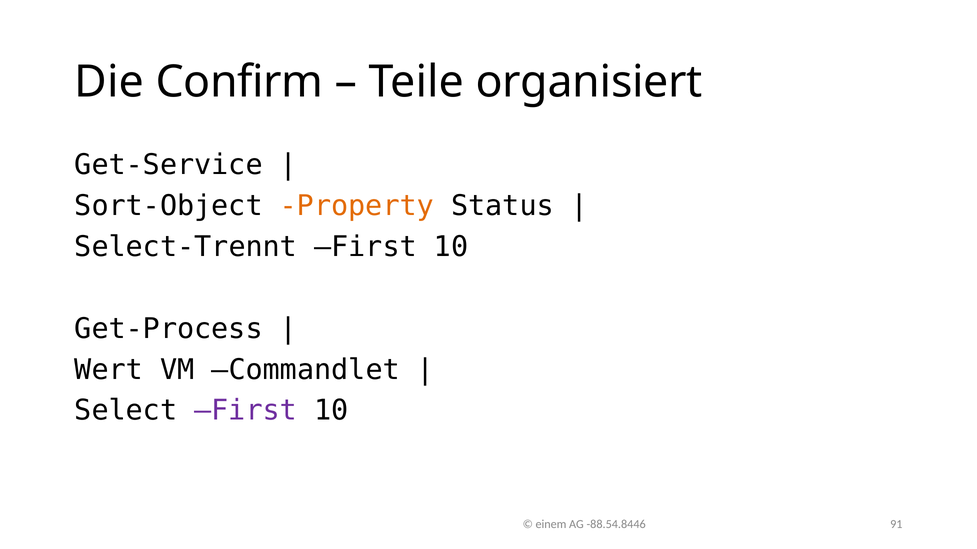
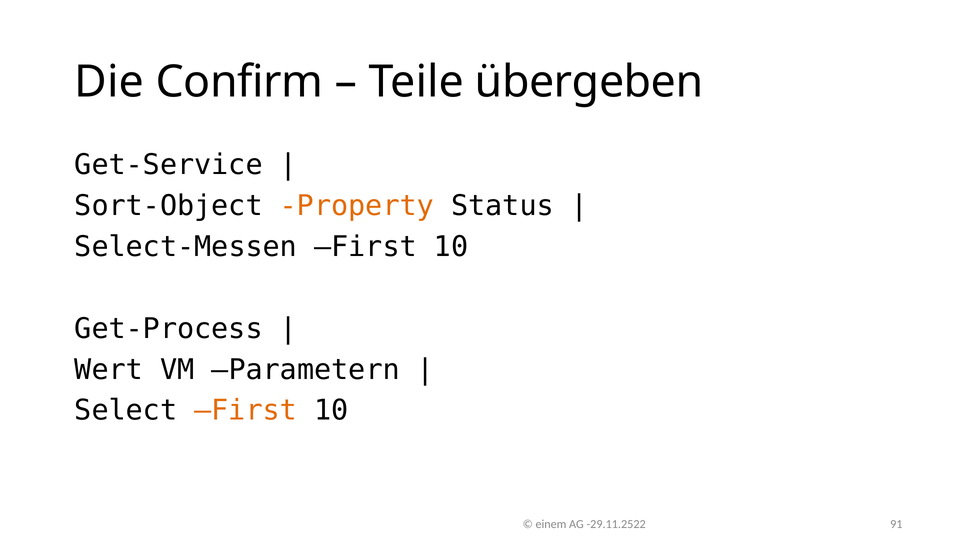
organisiert: organisiert -> übergeben (589, 82)
Select-Trennt: Select-Trennt -> Select-Messen (186, 247)
Commandlet: Commandlet -> Parametern (306, 370)
First colour: purple -> orange (246, 411)
-88.54.8446: -88.54.8446 -> -29.11.2522 (616, 525)
